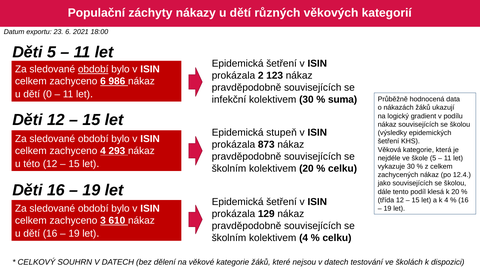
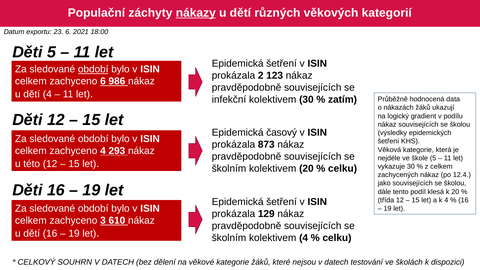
nákazy underline: none -> present (196, 13)
dětí 0: 0 -> 4 (47, 94)
suma: suma -> zatím (343, 100)
stupeň: stupeň -> časový (282, 132)
